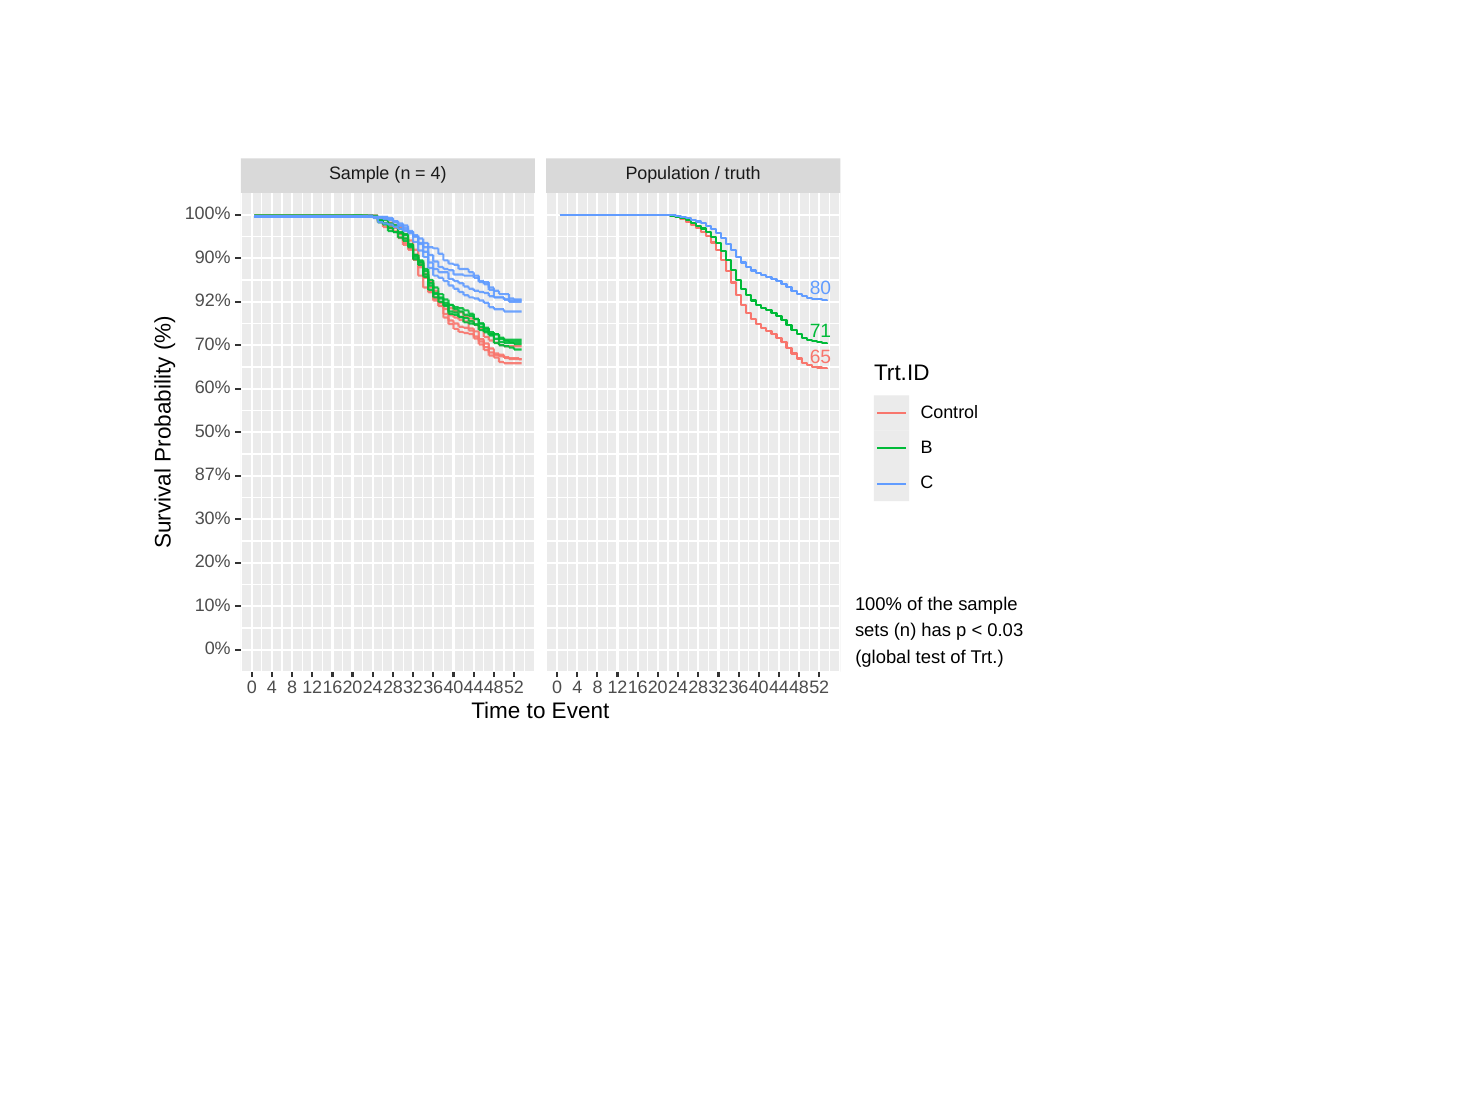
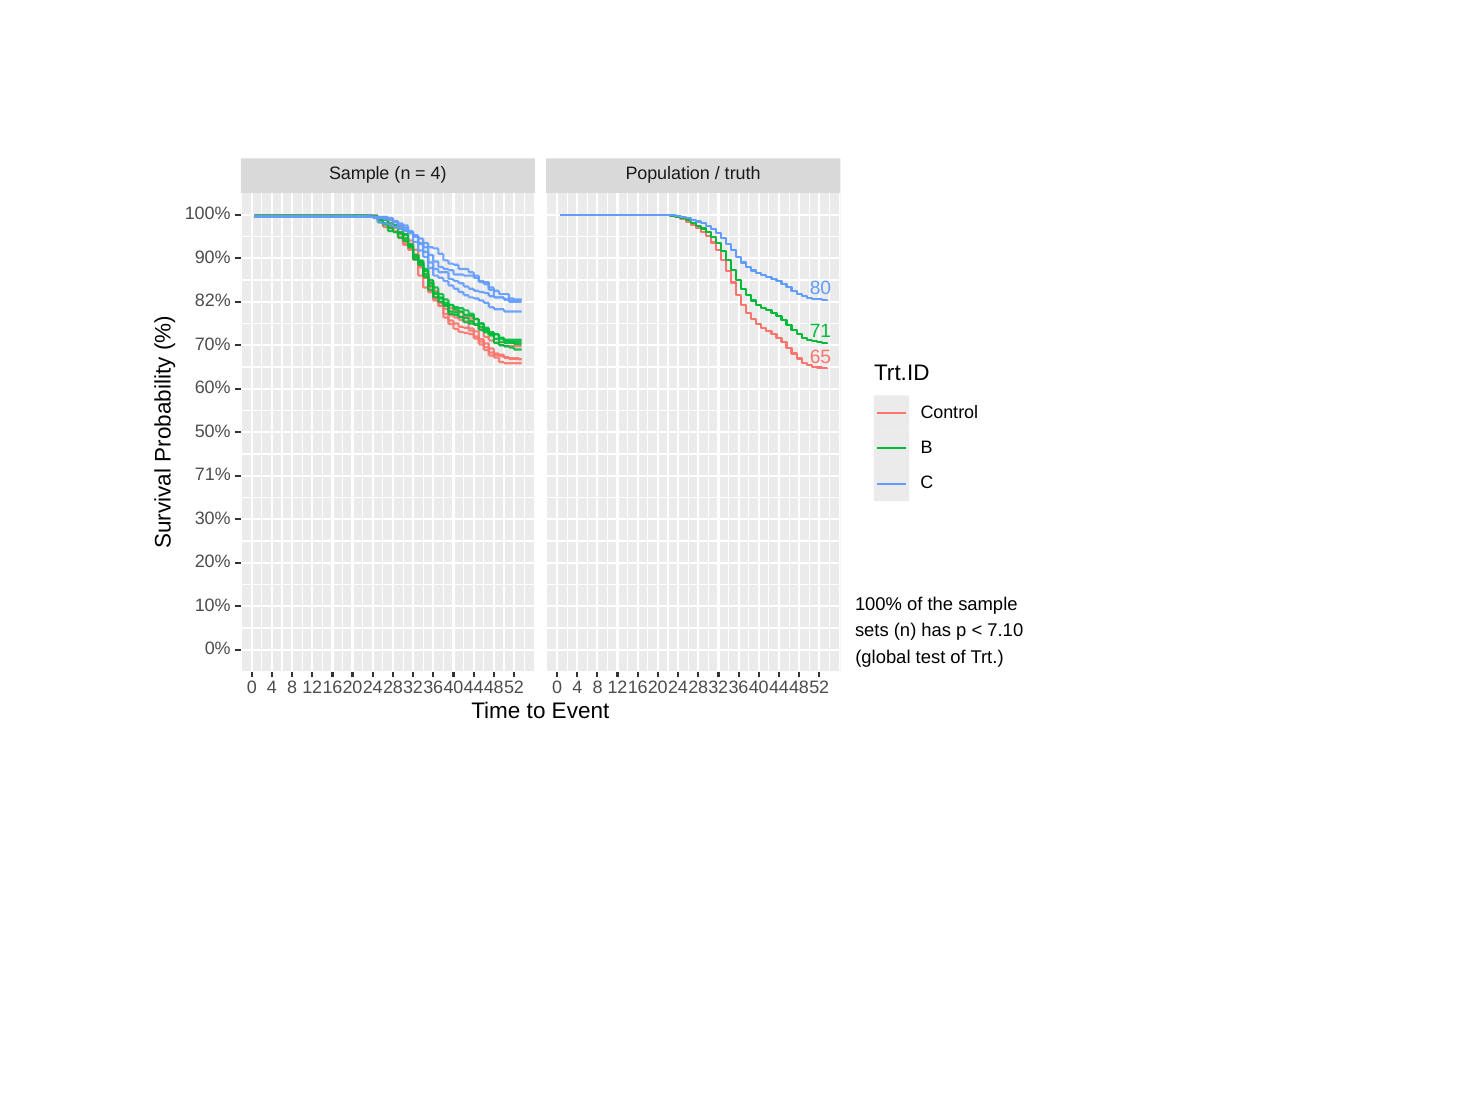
92%: 92% -> 82% (213, 301)
87%: 87% -> 71% (213, 475)
0.03: 0.03 -> 7.10 (1005, 631)
